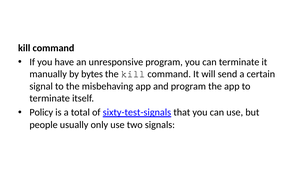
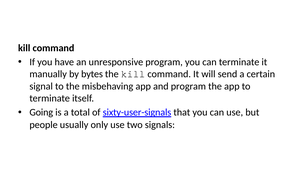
Policy: Policy -> Going (41, 112)
sixty-test-signals: sixty-test-signals -> sixty-user-signals (137, 112)
